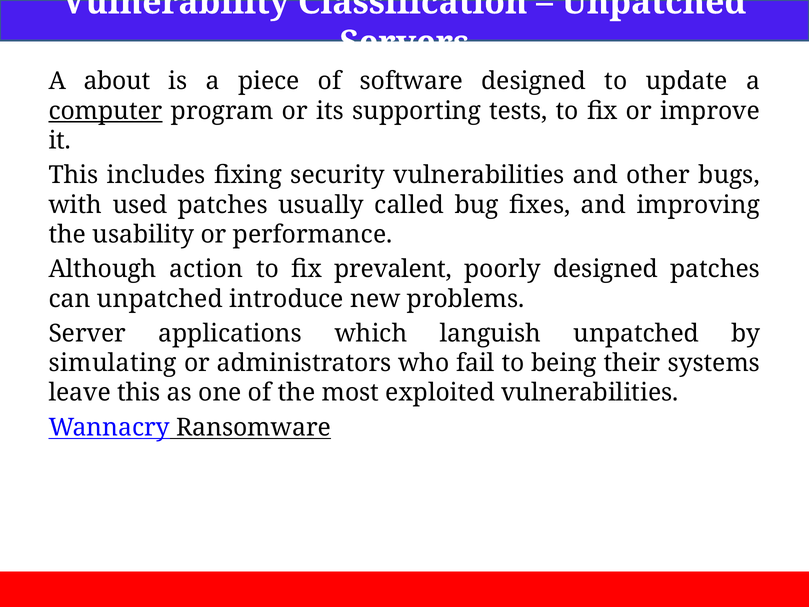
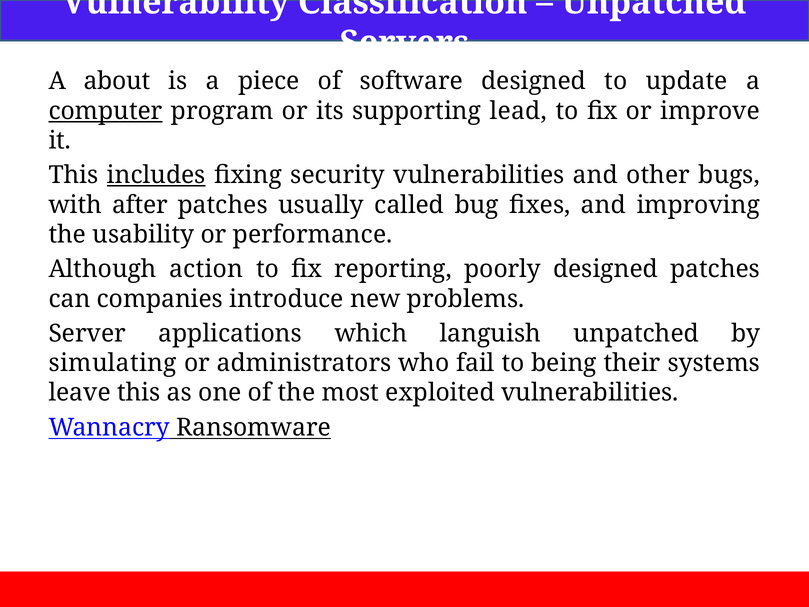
tests: tests -> lead (518, 111)
includes underline: none -> present (156, 175)
used: used -> after (140, 205)
prevalent: prevalent -> reporting (393, 269)
can unpatched: unpatched -> companies (160, 299)
